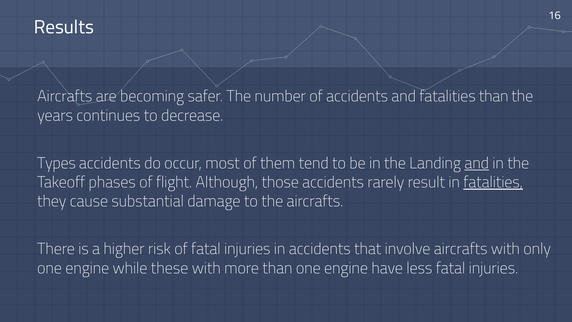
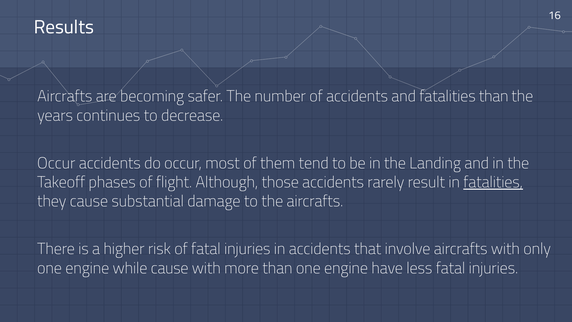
Types: Types -> Occur (56, 163)
and underline: present -> none (477, 163)
while these: these -> cause (170, 268)
